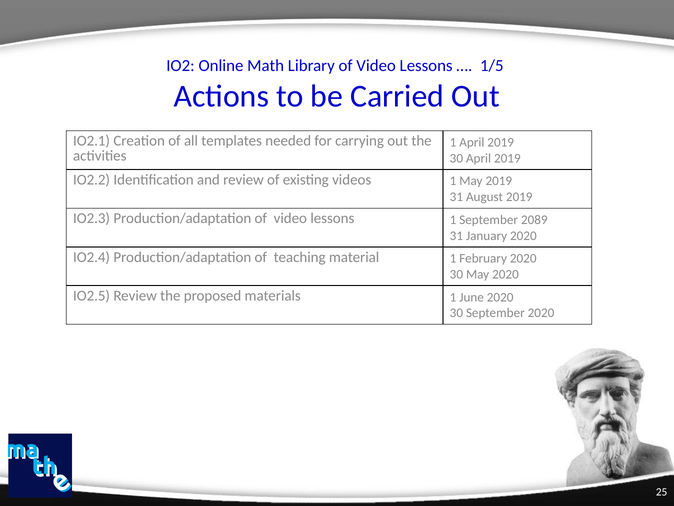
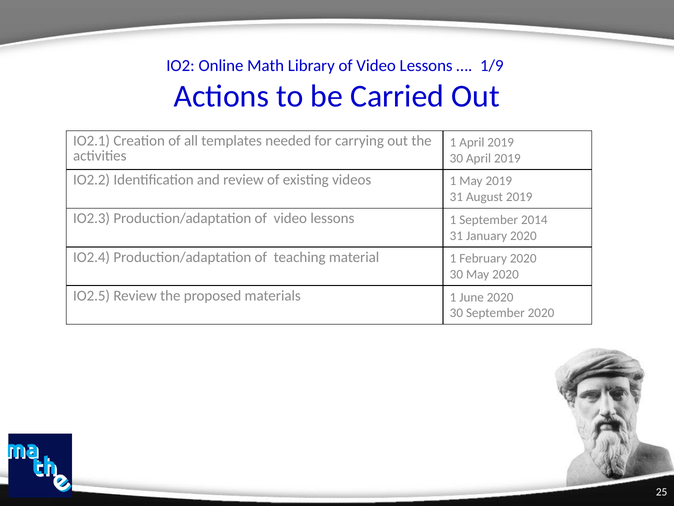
1/5: 1/5 -> 1/9 (492, 66)
2089: 2089 -> 2014 (534, 220)
